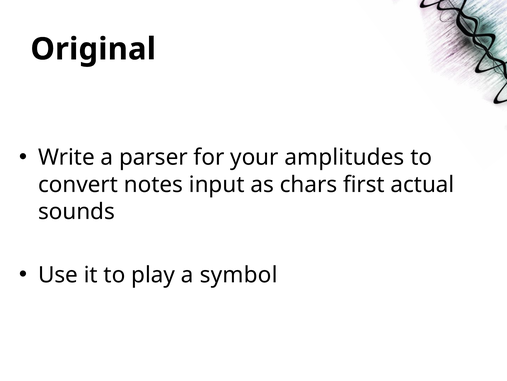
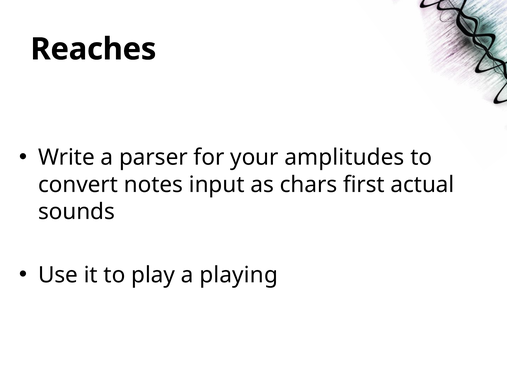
Original: Original -> Reaches (93, 49)
symbol: symbol -> playing (239, 274)
